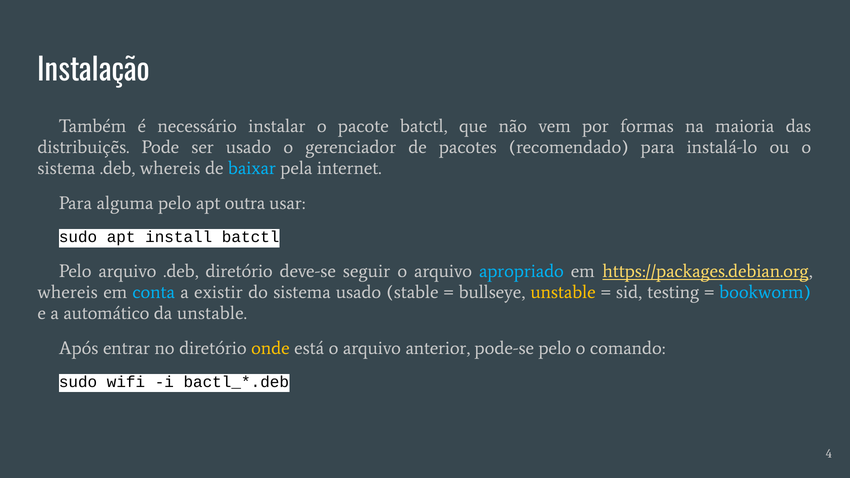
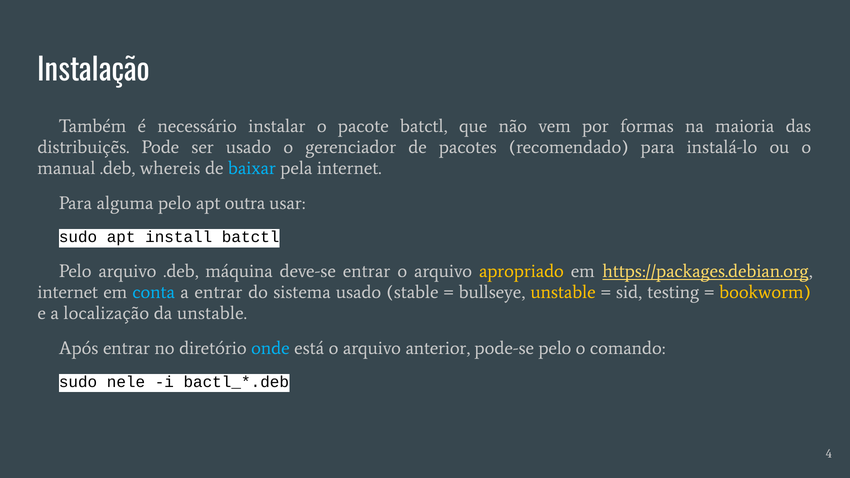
sistema: sistema -> manual (66, 168)
.deb diretório: diretório -> máquina (239, 271)
deve-se seguir: seguir -> entrar (367, 271)
apropriado colour: light blue -> yellow (521, 271)
whereis: whereis -> internet (68, 292)
a existir: existir -> entrar (218, 292)
bookworm colour: light blue -> yellow (765, 292)
automático: automático -> localização (106, 313)
onde colour: yellow -> light blue (270, 348)
wifi: wifi -> nele (126, 382)
